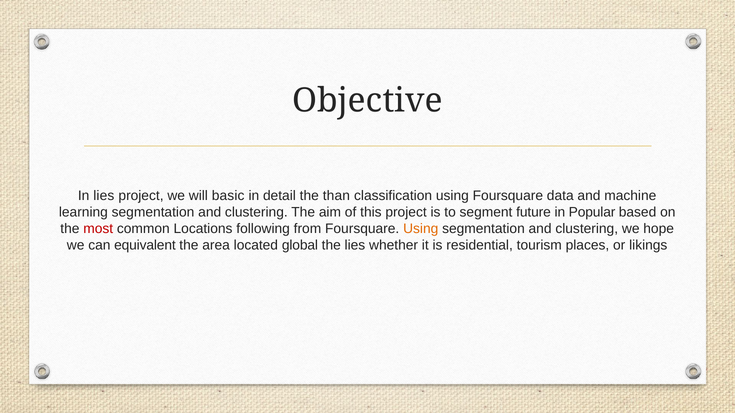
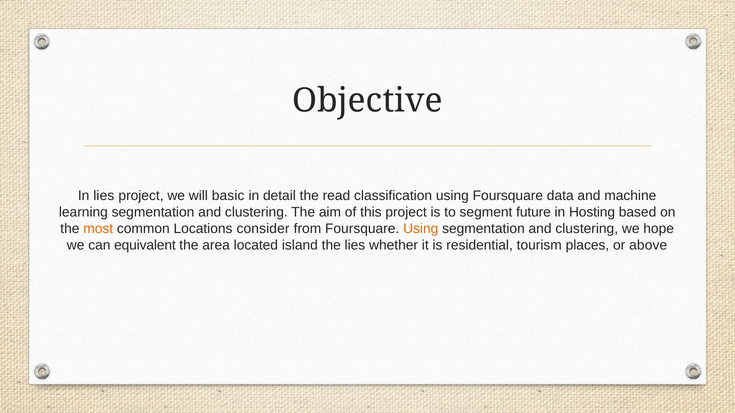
than: than -> read (336, 196)
Popular: Popular -> Hosting (592, 213)
most colour: red -> orange (98, 229)
following: following -> consider (263, 229)
global: global -> island (300, 246)
likings: likings -> above (648, 246)
